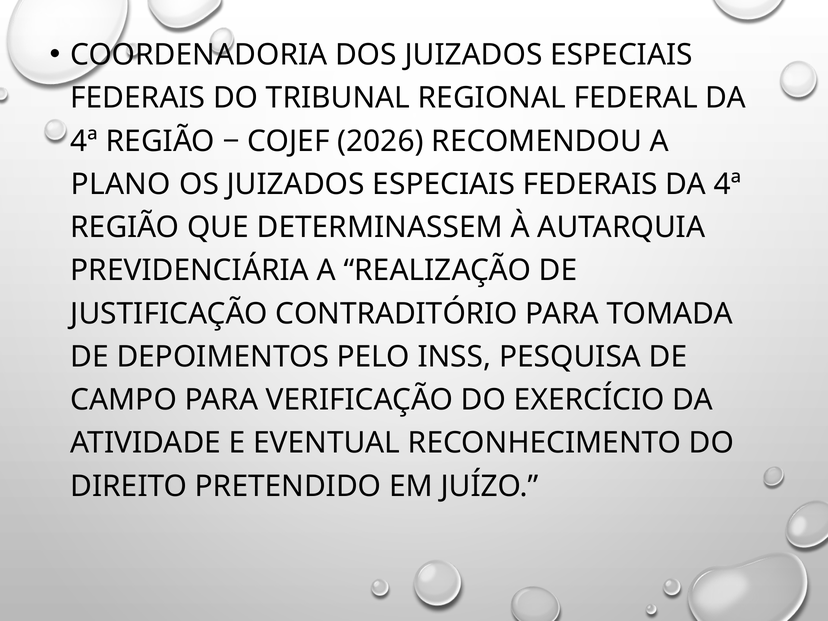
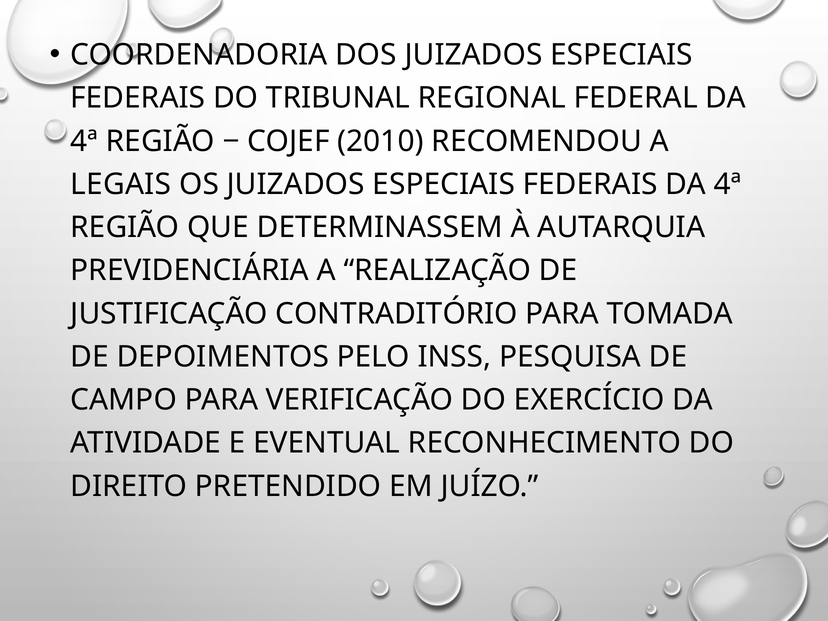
2026: 2026 -> 2010 (380, 141)
PLANO: PLANO -> LEGAIS (121, 184)
